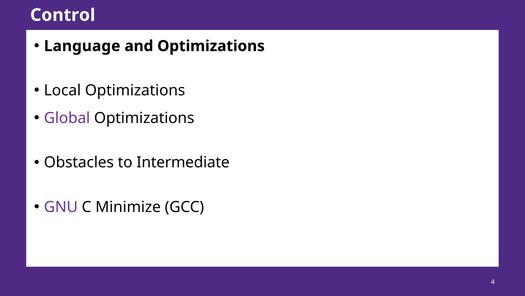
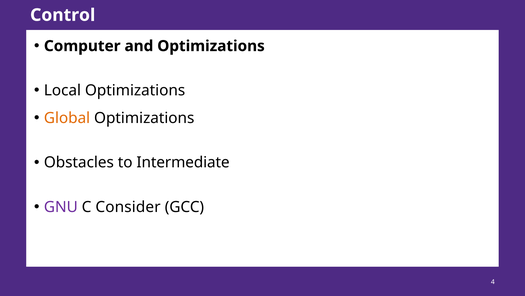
Language: Language -> Computer (82, 46)
Global colour: purple -> orange (67, 118)
Minimize: Minimize -> Consider (128, 207)
